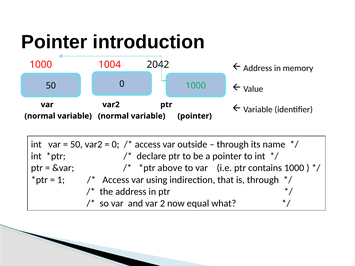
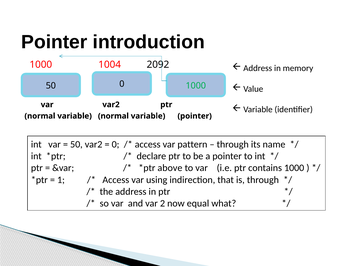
2042: 2042 -> 2092 (158, 65)
outside: outside -> pattern (192, 144)
